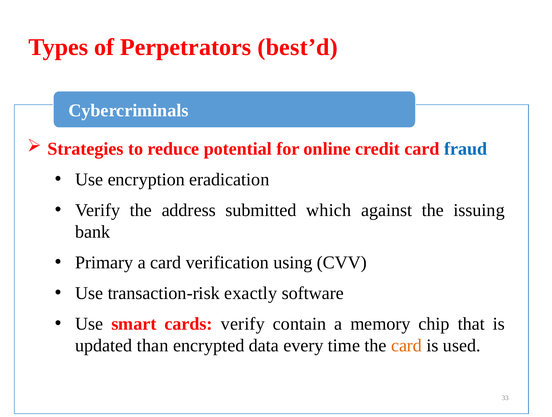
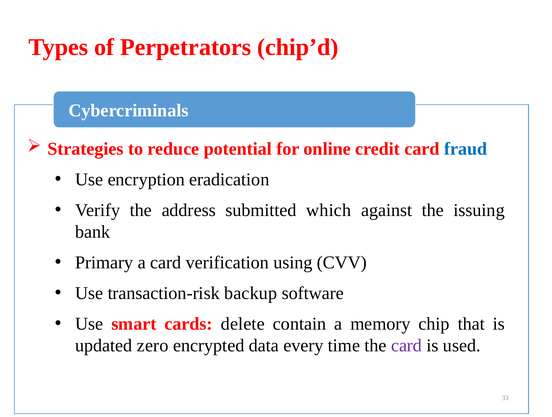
best’d: best’d -> chip’d (298, 47)
exactly: exactly -> backup (251, 293)
cards verify: verify -> delete (243, 324)
than: than -> zero (153, 345)
card colour: orange -> purple (407, 345)
